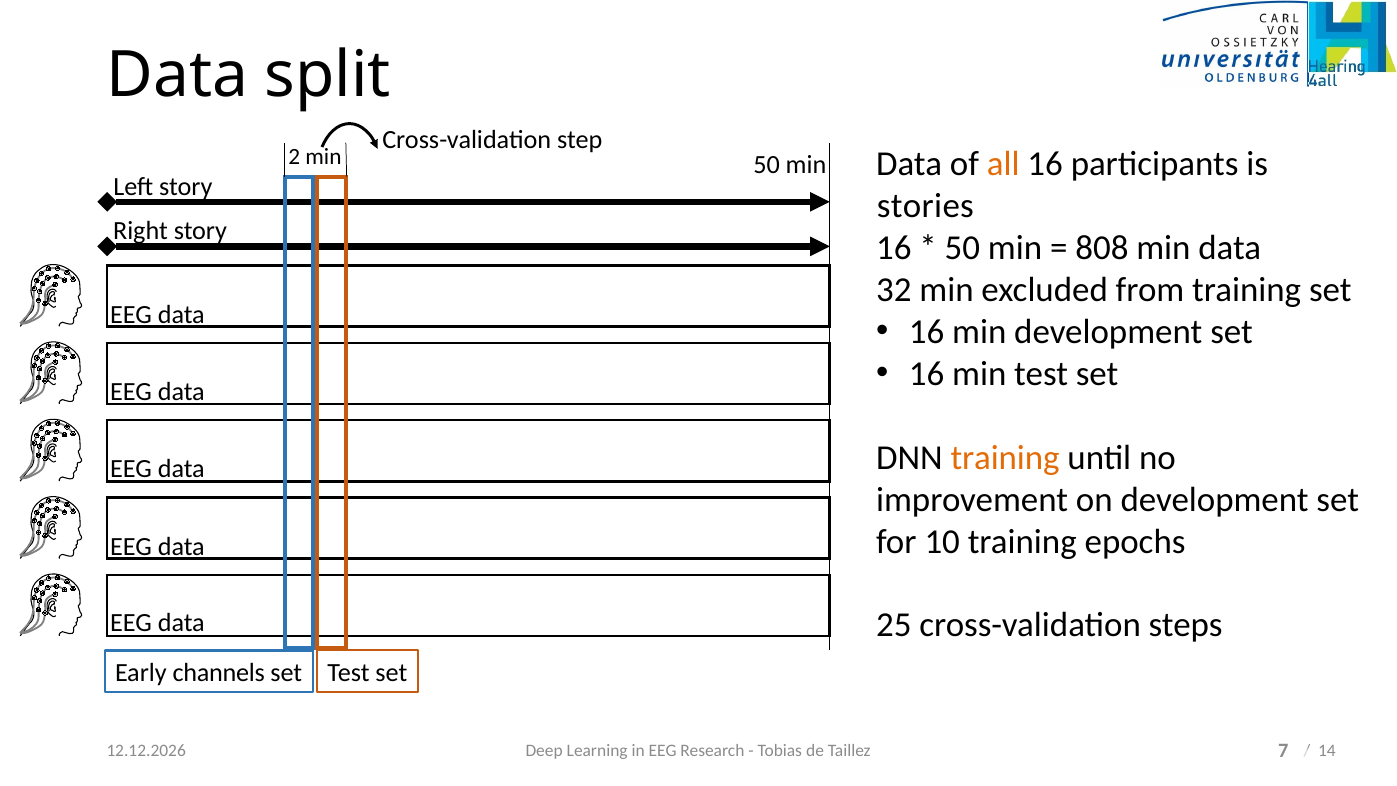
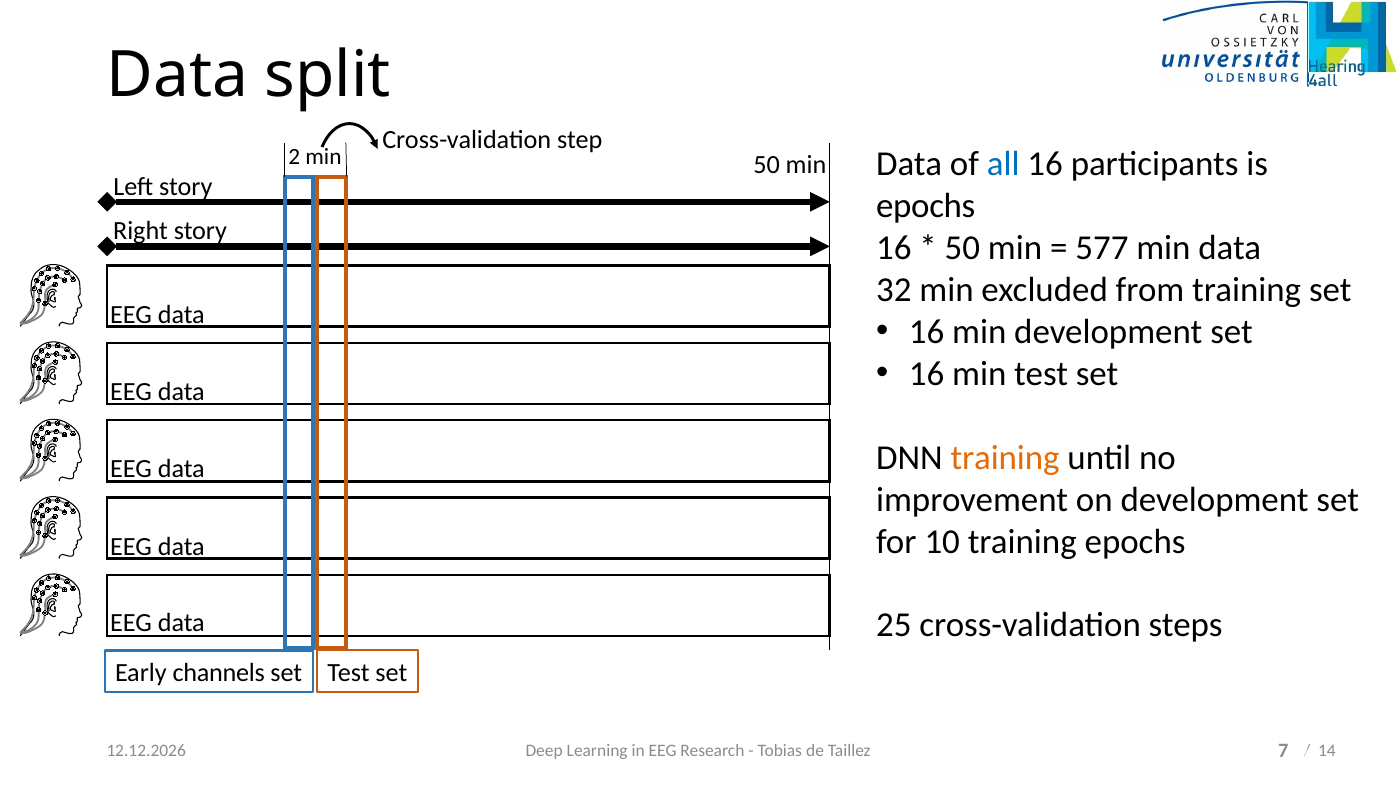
all colour: orange -> blue (1003, 164)
stories: stories -> epochs (926, 206)
808: 808 -> 577 (1102, 248)
